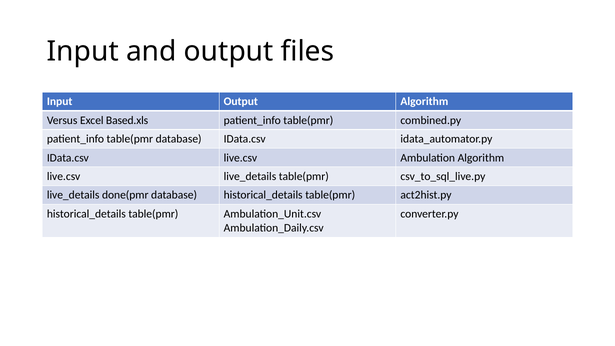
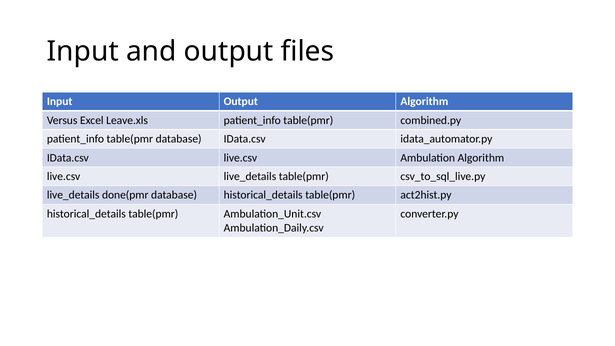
Based.xls: Based.xls -> Leave.xls (127, 120)
